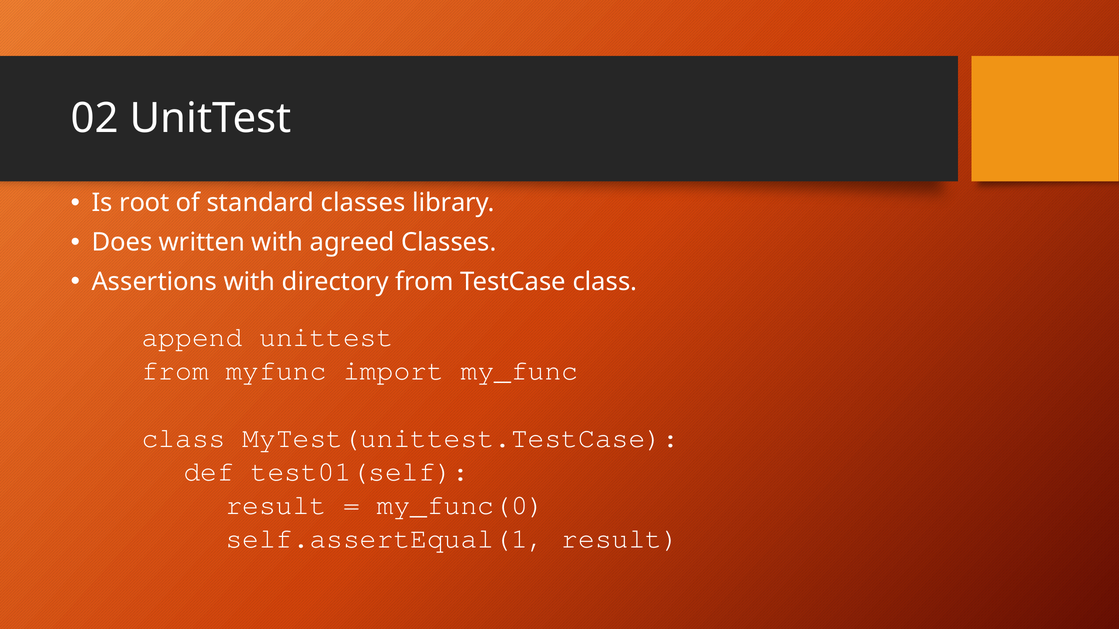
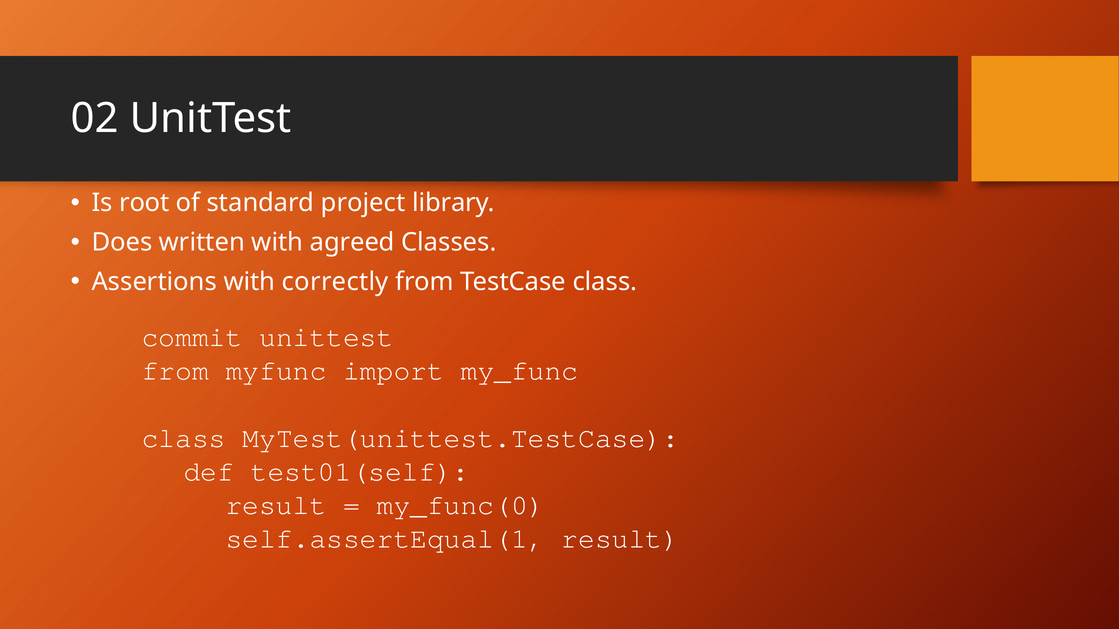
standard classes: classes -> project (363, 203)
directory: directory -> correctly (335, 282)
append: append -> commit (192, 337)
